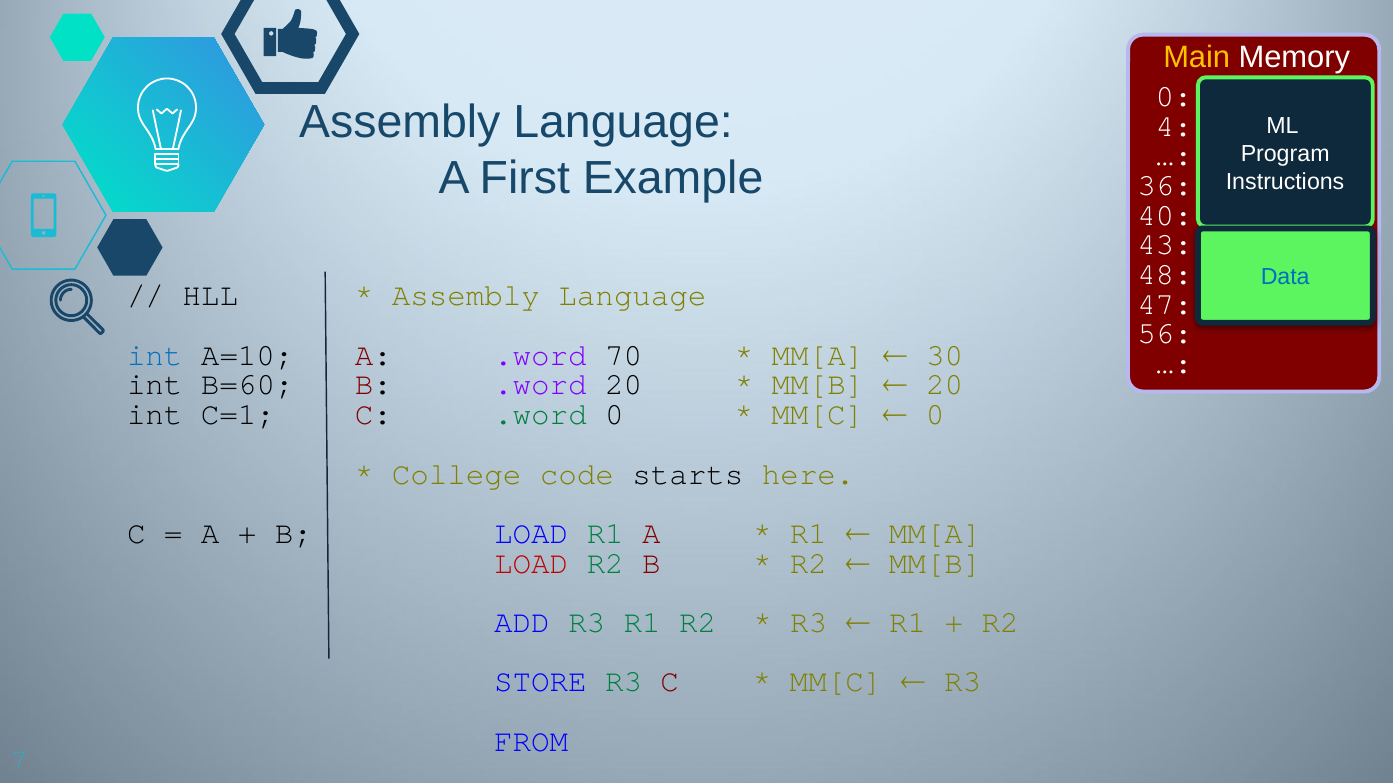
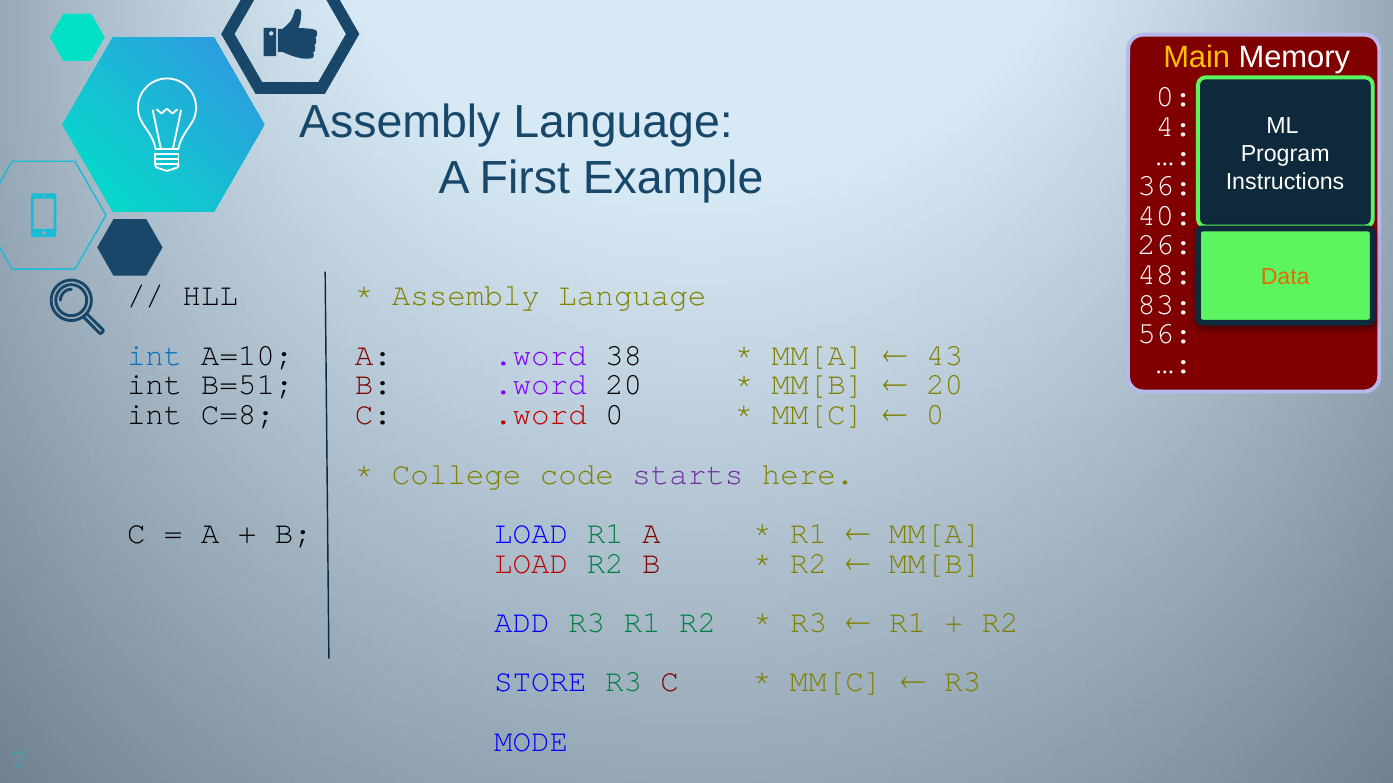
43: 43 -> 26 (1165, 245)
Data colour: blue -> orange (1285, 277)
47: 47 -> 83 (1165, 304)
70: 70 -> 38 (624, 355)
30: 30 -> 43 (945, 355)
B=60: B=60 -> B=51 (247, 385)
C=1: C=1 -> C=8 (238, 415)
.word colour: green -> red (541, 415)
starts colour: black -> purple (688, 474)
FROM: FROM -> MODE (531, 742)
